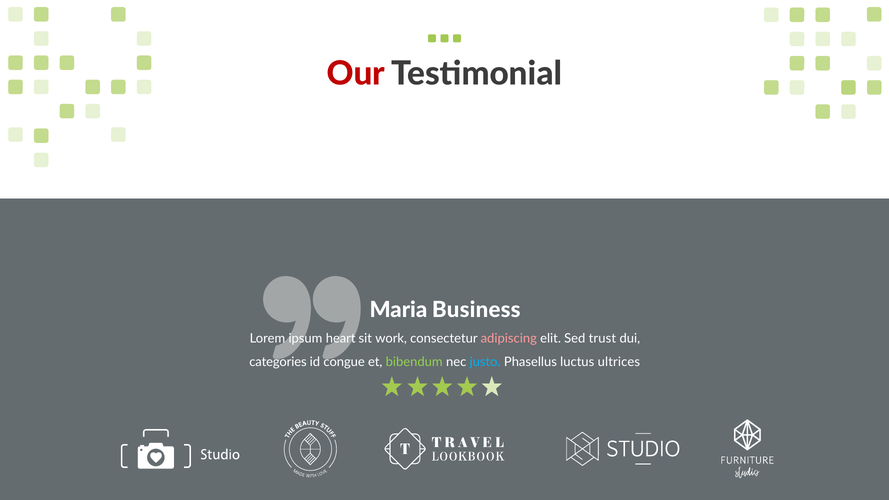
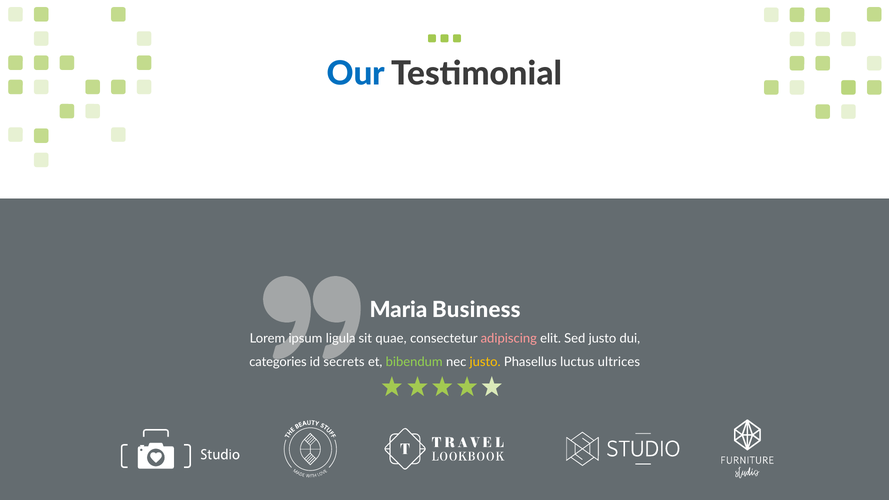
Our colour: red -> blue (356, 74)
heart: heart -> ligula (341, 339)
work: work -> quae (391, 339)
Sed trust: trust -> justo (602, 339)
congue: congue -> secrets (344, 362)
justo colour: light blue -> yellow (485, 362)
